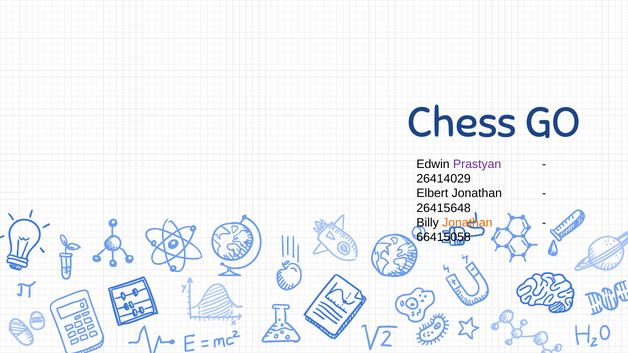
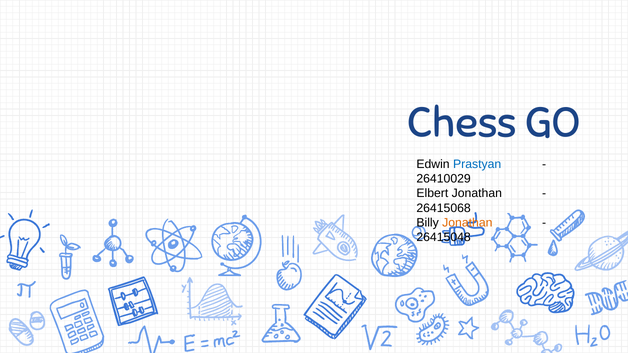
Prastyan colour: purple -> blue (477, 164)
26414029: 26414029 -> 26410029 (444, 179)
26415648: 26415648 -> 26415068 (444, 208)
66415058: 66415058 -> 26415048 (444, 237)
